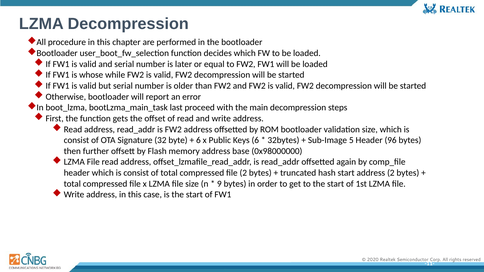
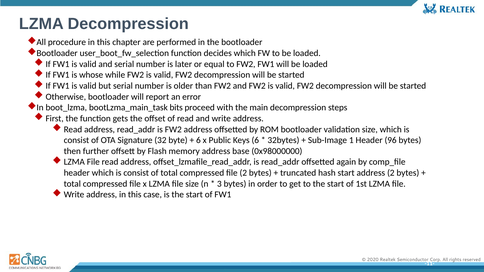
last: last -> bits (176, 108)
5: 5 -> 1 (351, 140)
9: 9 -> 3 (219, 184)
